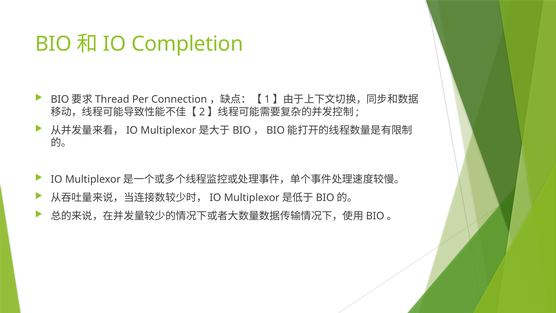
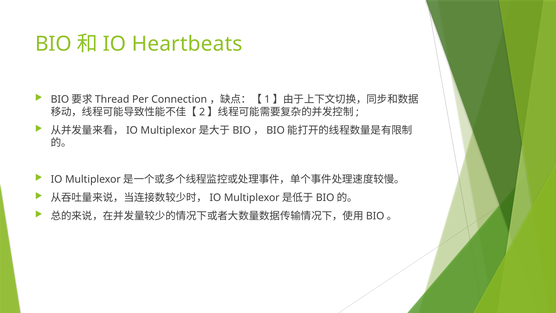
Completion: Completion -> Heartbeats (187, 44)
